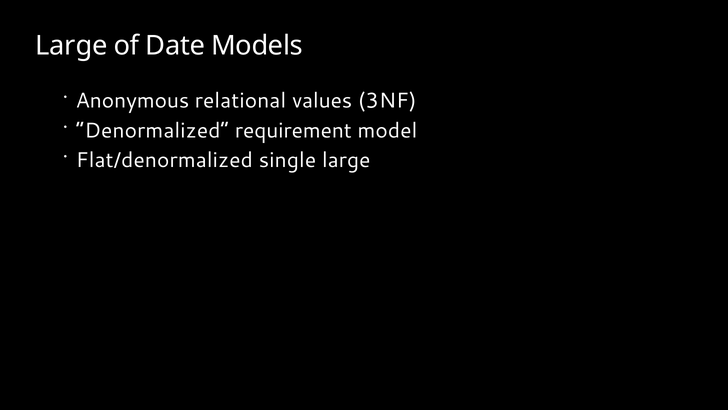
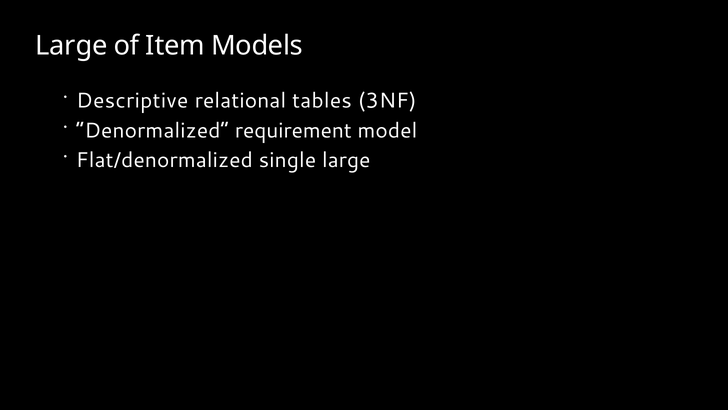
Date: Date -> Item (175, 46)
Anonymous: Anonymous -> Descriptive (132, 101)
values: values -> tables (322, 101)
